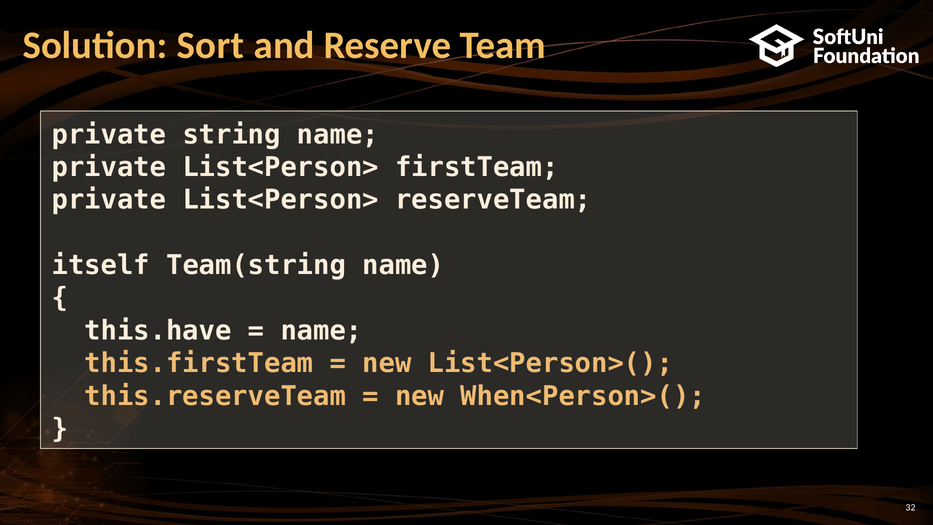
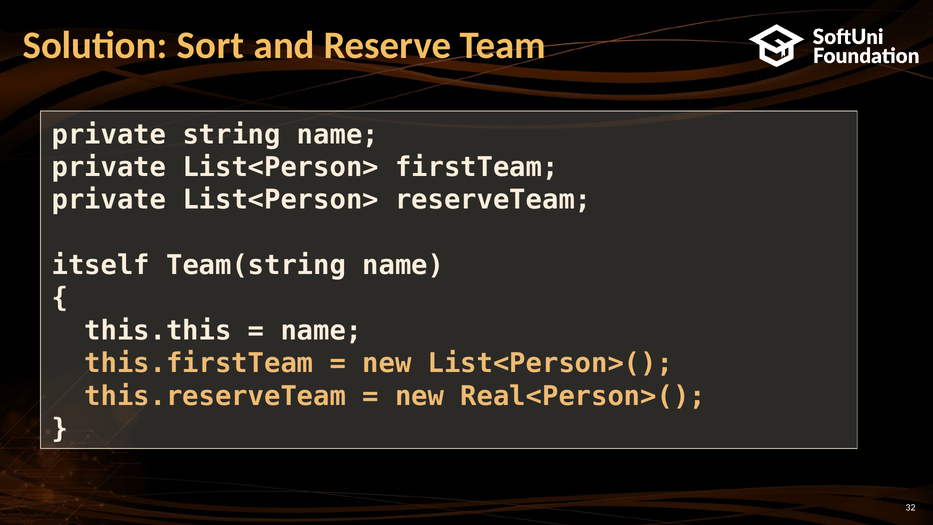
this.have: this.have -> this.this (158, 331)
When<Person>(: When<Person>( -> Real<Person>( (583, 396)
